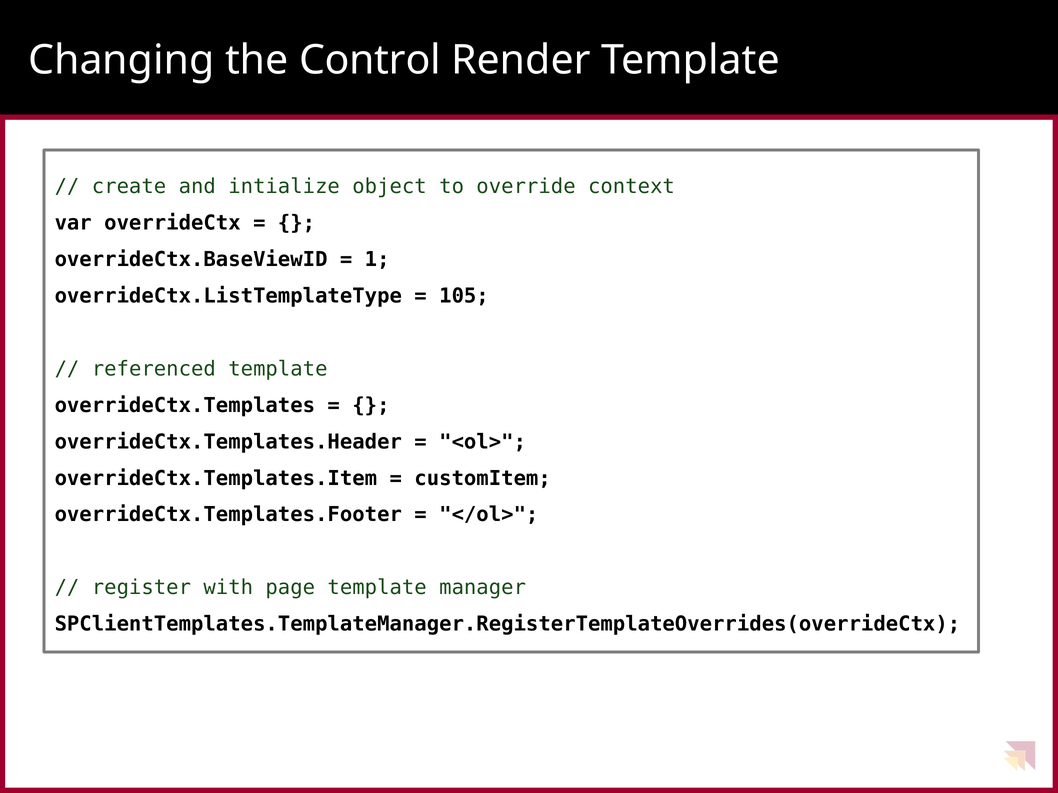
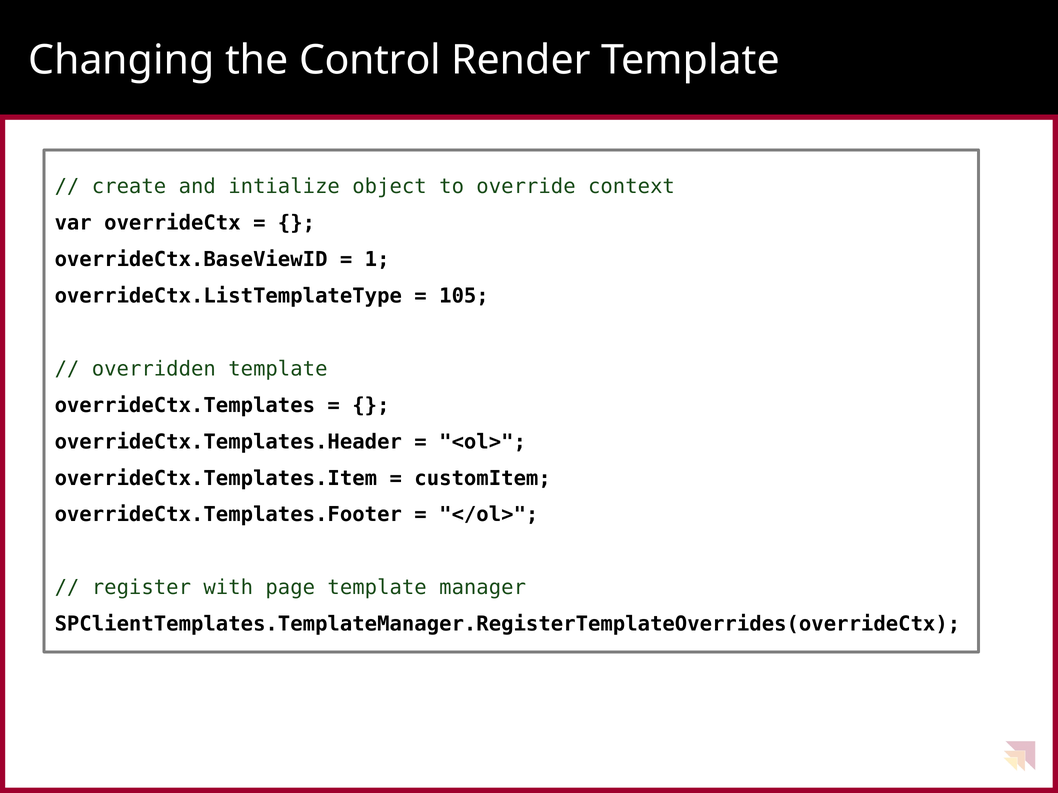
referenced: referenced -> overridden (154, 369)
